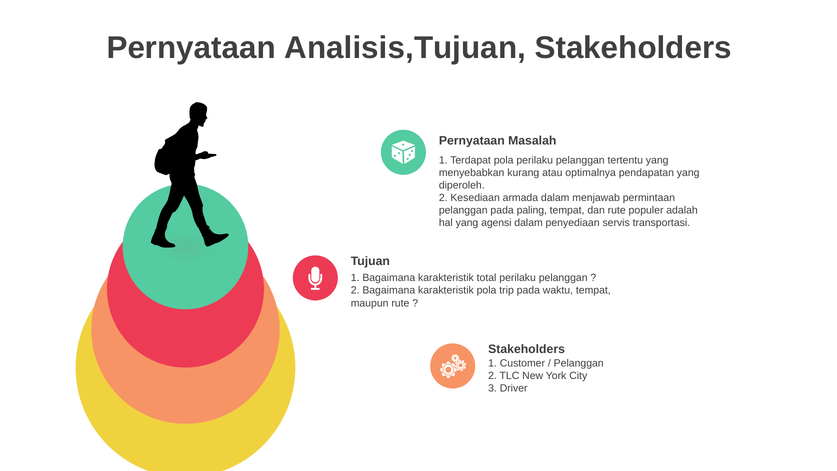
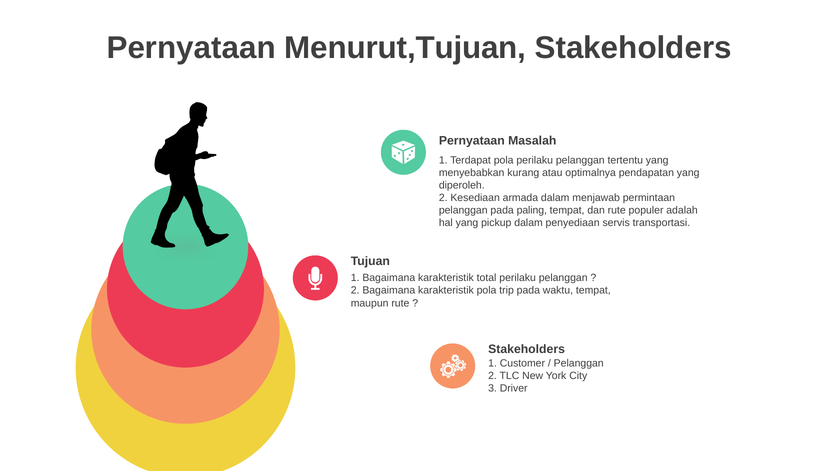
Analisis,Tujuan: Analisis,Tujuan -> Menurut,Tujuan (405, 48)
agensi: agensi -> pickup (496, 223)
